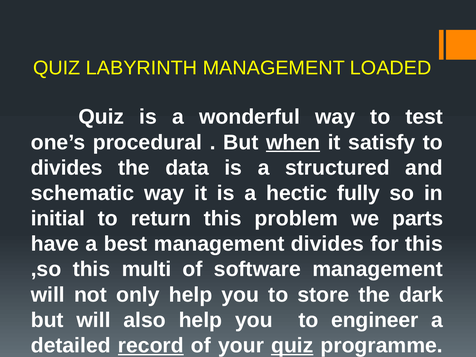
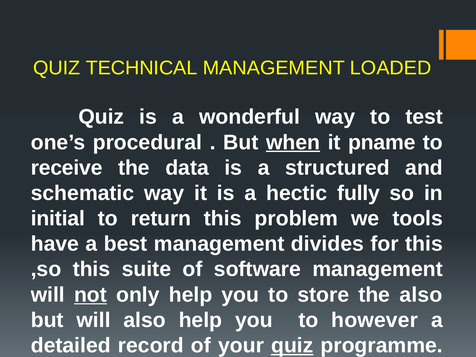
LABYRINTH: LABYRINTH -> TECHNICAL (142, 68)
satisfy: satisfy -> pname (382, 142)
divides: divides -> receive (67, 168)
parts: parts -> tools (418, 219)
multi: multi -> suite (146, 269)
not underline: none -> present (91, 295)
the dark: dark -> also (421, 295)
engineer: engineer -> however (375, 320)
record underline: present -> none (151, 346)
